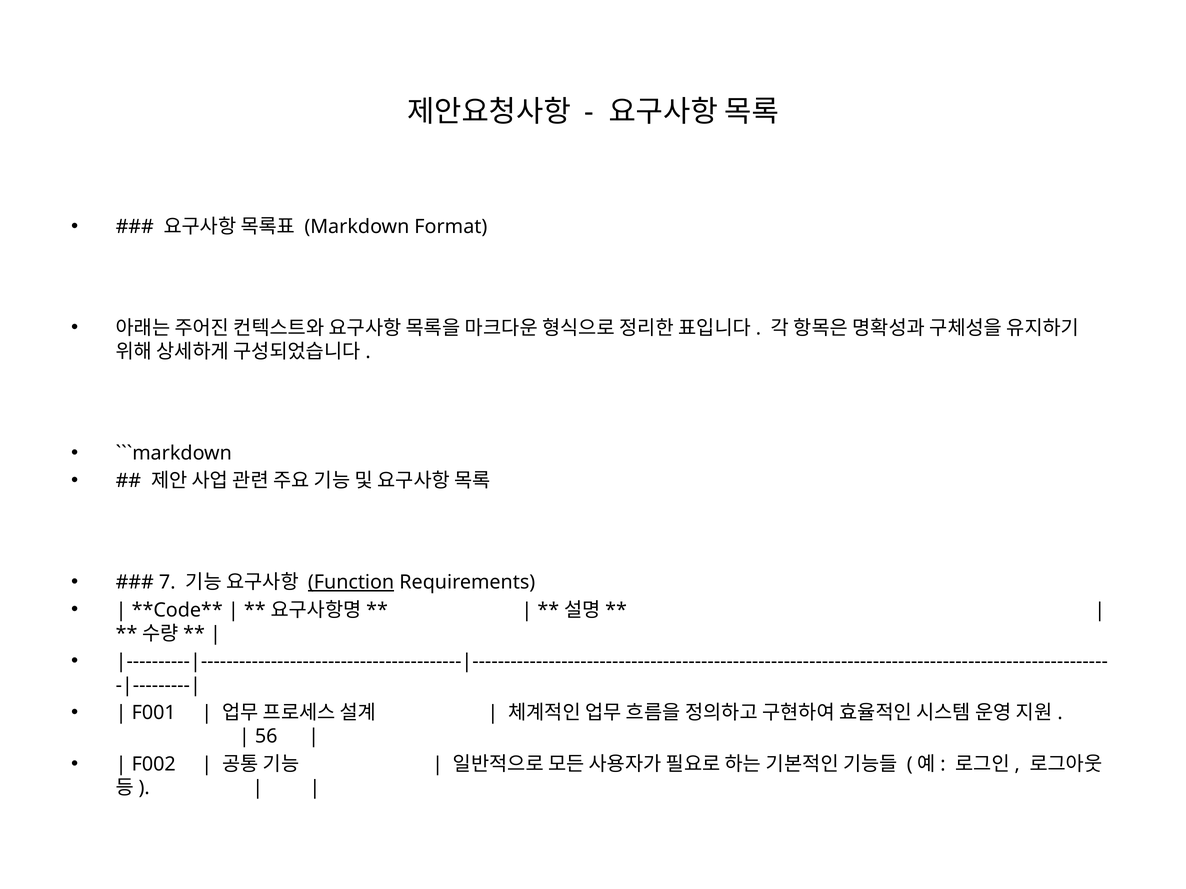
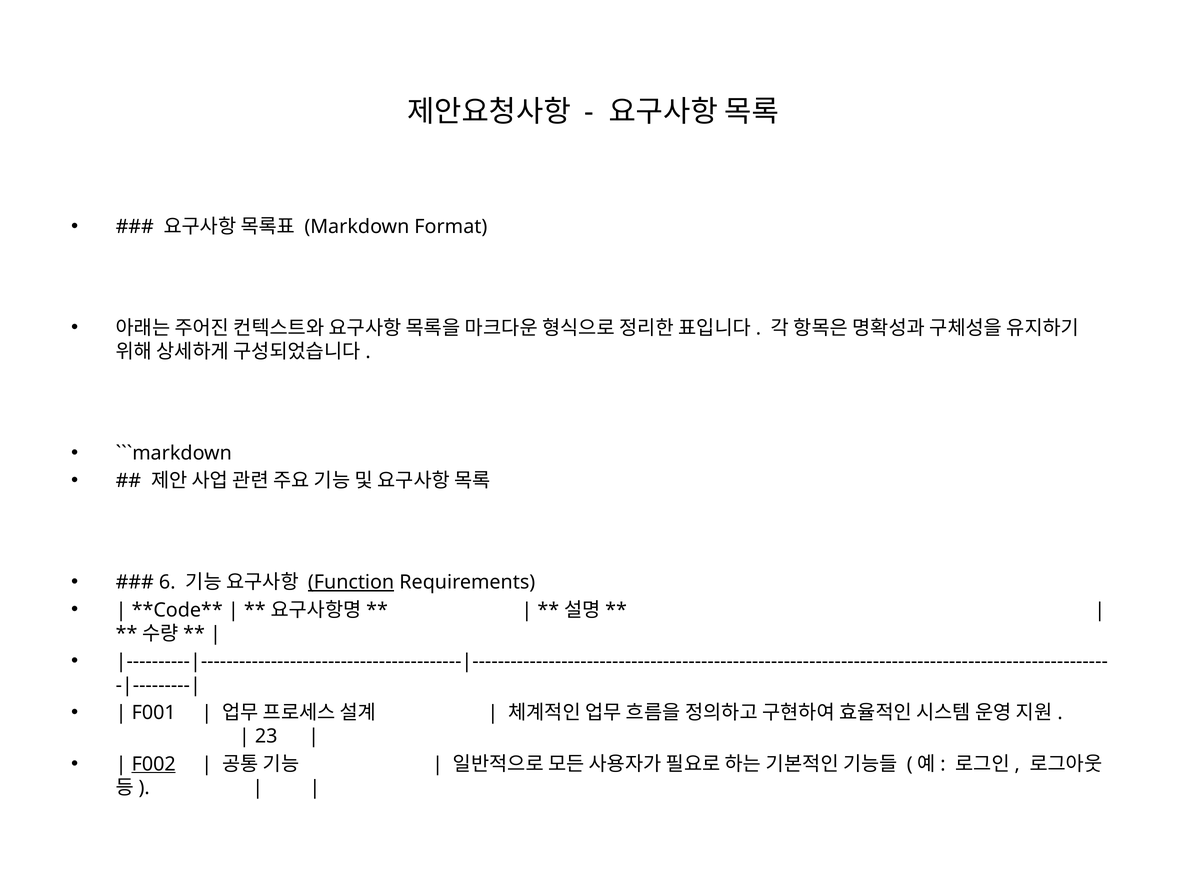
7: 7 -> 6 (167, 583)
56: 56 -> 23 (266, 737)
F002 underline: none -> present (154, 765)
